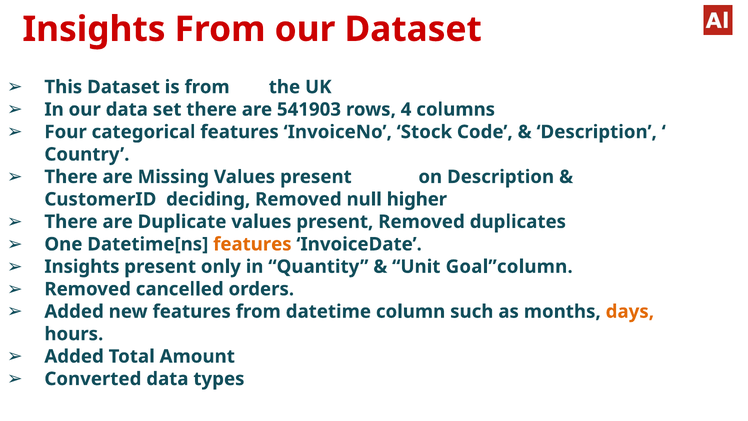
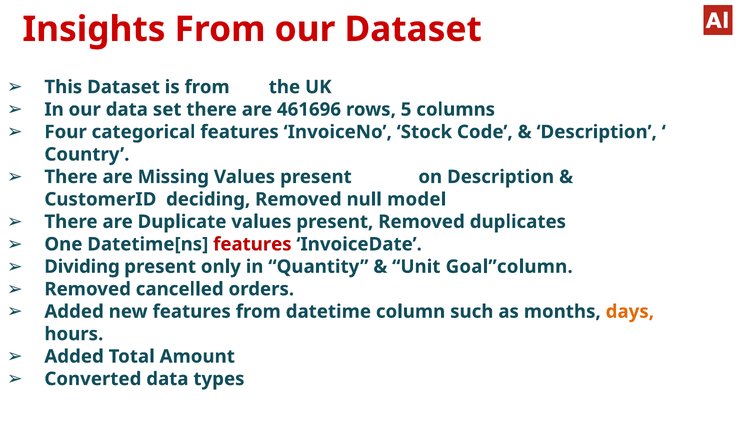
541903: 541903 -> 461696 (309, 109)
4: 4 -> 5 (406, 109)
higher: higher -> model (417, 199)
features colour: orange -> red (252, 244)
Insights: Insights -> Dividing (82, 267)
